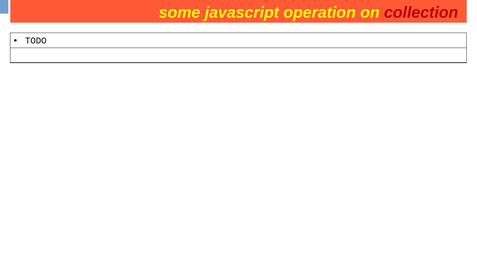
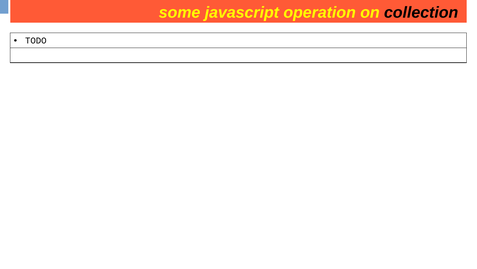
collection colour: red -> black (421, 12)
